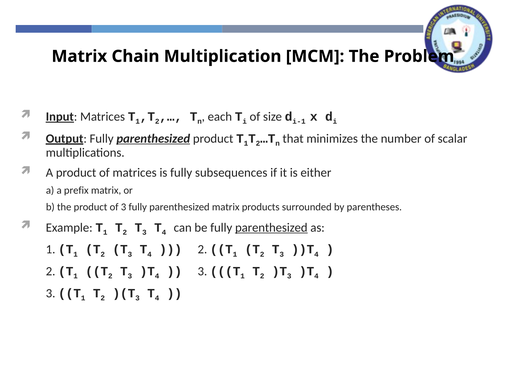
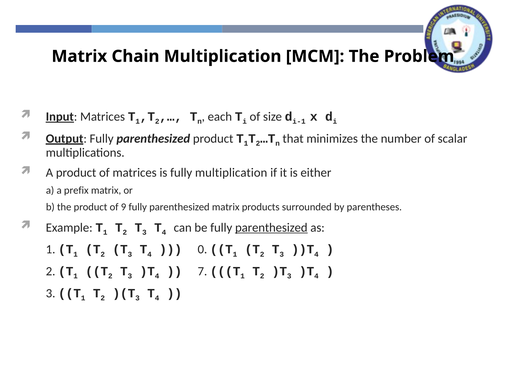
parenthesized underline: present -> none (153, 138)
fully subsequences: subsequences -> multiplication (231, 172)
of 3: 3 -> 9 (124, 207)
2: 2 -> 0 (202, 249)
3: 3 -> 7 (202, 271)
